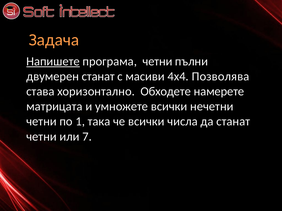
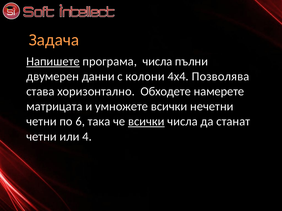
програма четни: четни -> числа (157, 62)
двумерен станат: станат -> данни (98, 77)
масиви: масиви -> колони (145, 77)
1: 1 -> 6 (80, 122)
всички underline: none -> present (146, 122)
7: 7 -> 4 (87, 137)
